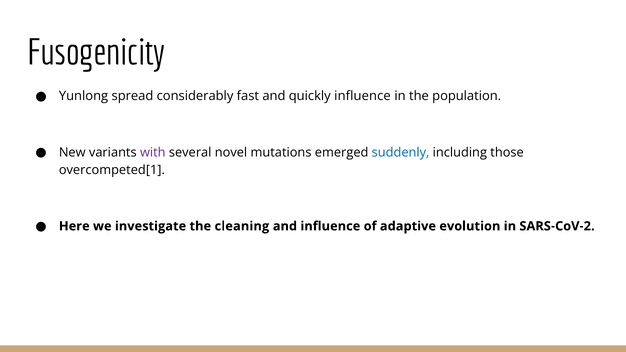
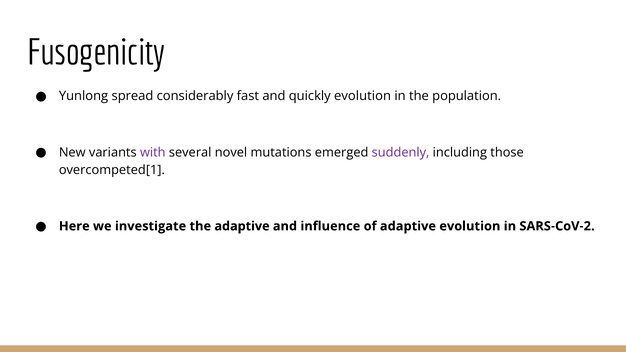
quickly influence: influence -> evolution (363, 96)
suddenly colour: blue -> purple (401, 152)
the cleaning: cleaning -> adaptive (242, 226)
